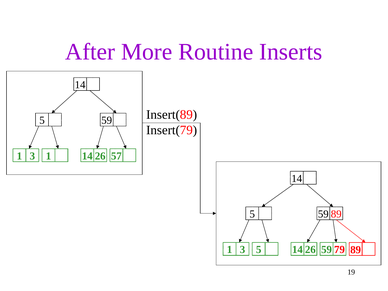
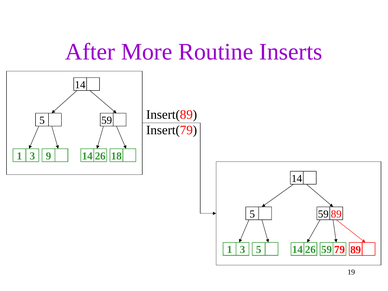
3 1: 1 -> 9 (49, 156)
57: 57 -> 18 (116, 156)
